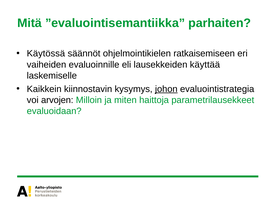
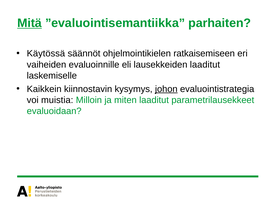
Mitä underline: none -> present (30, 23)
lausekkeiden käyttää: käyttää -> laaditut (205, 65)
arvojen: arvojen -> muistia (57, 100)
miten haittoja: haittoja -> laaditut (154, 100)
